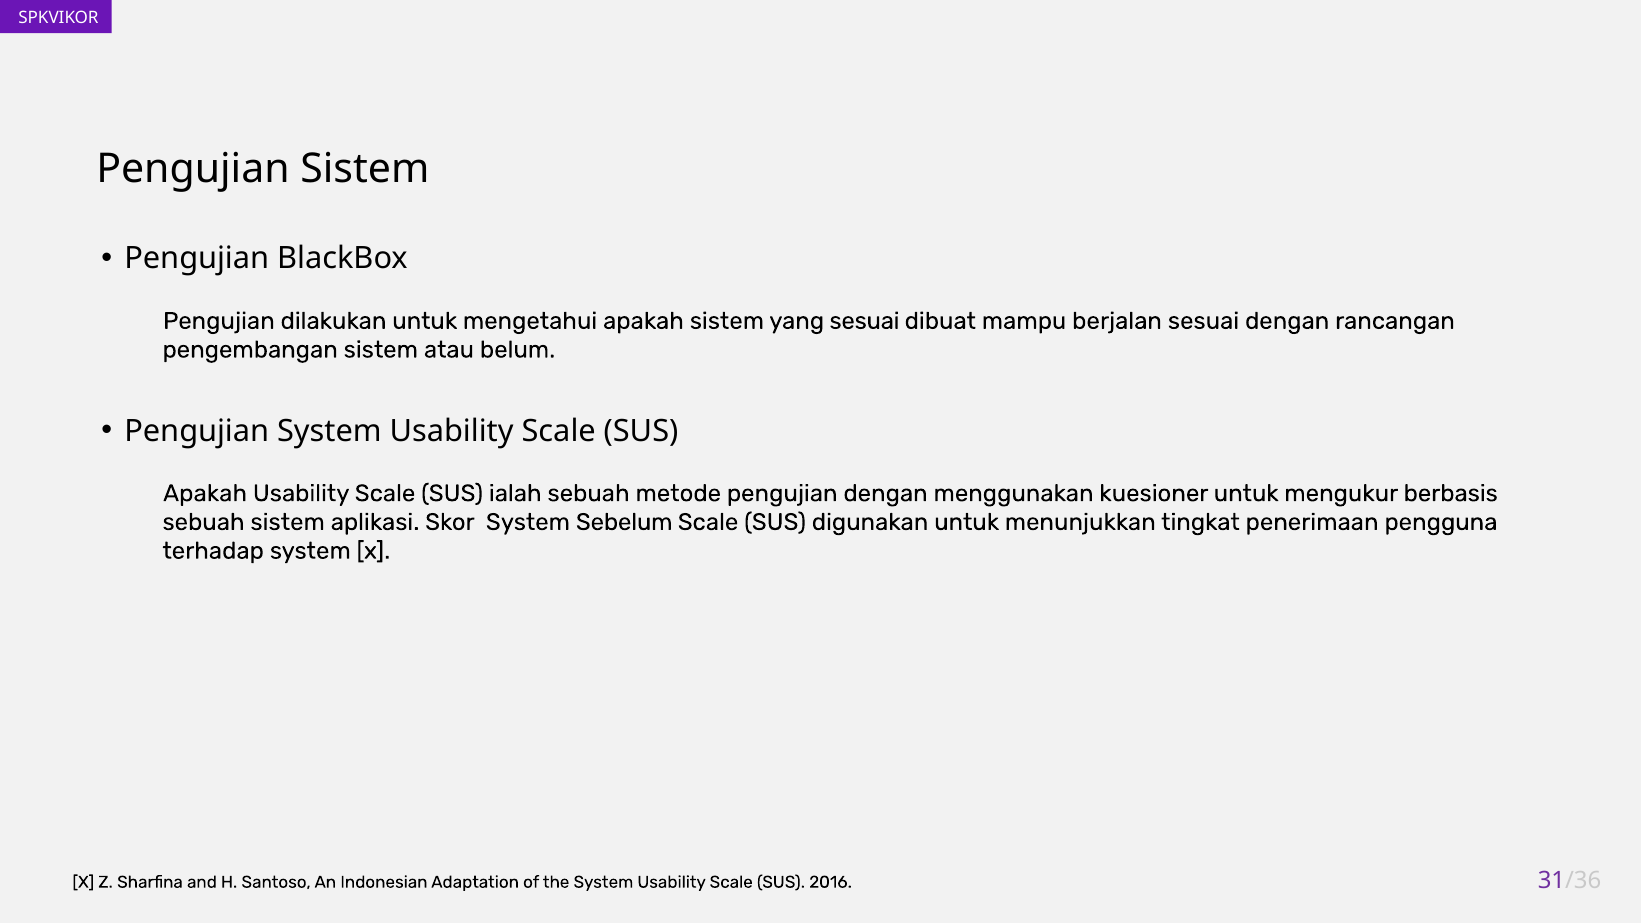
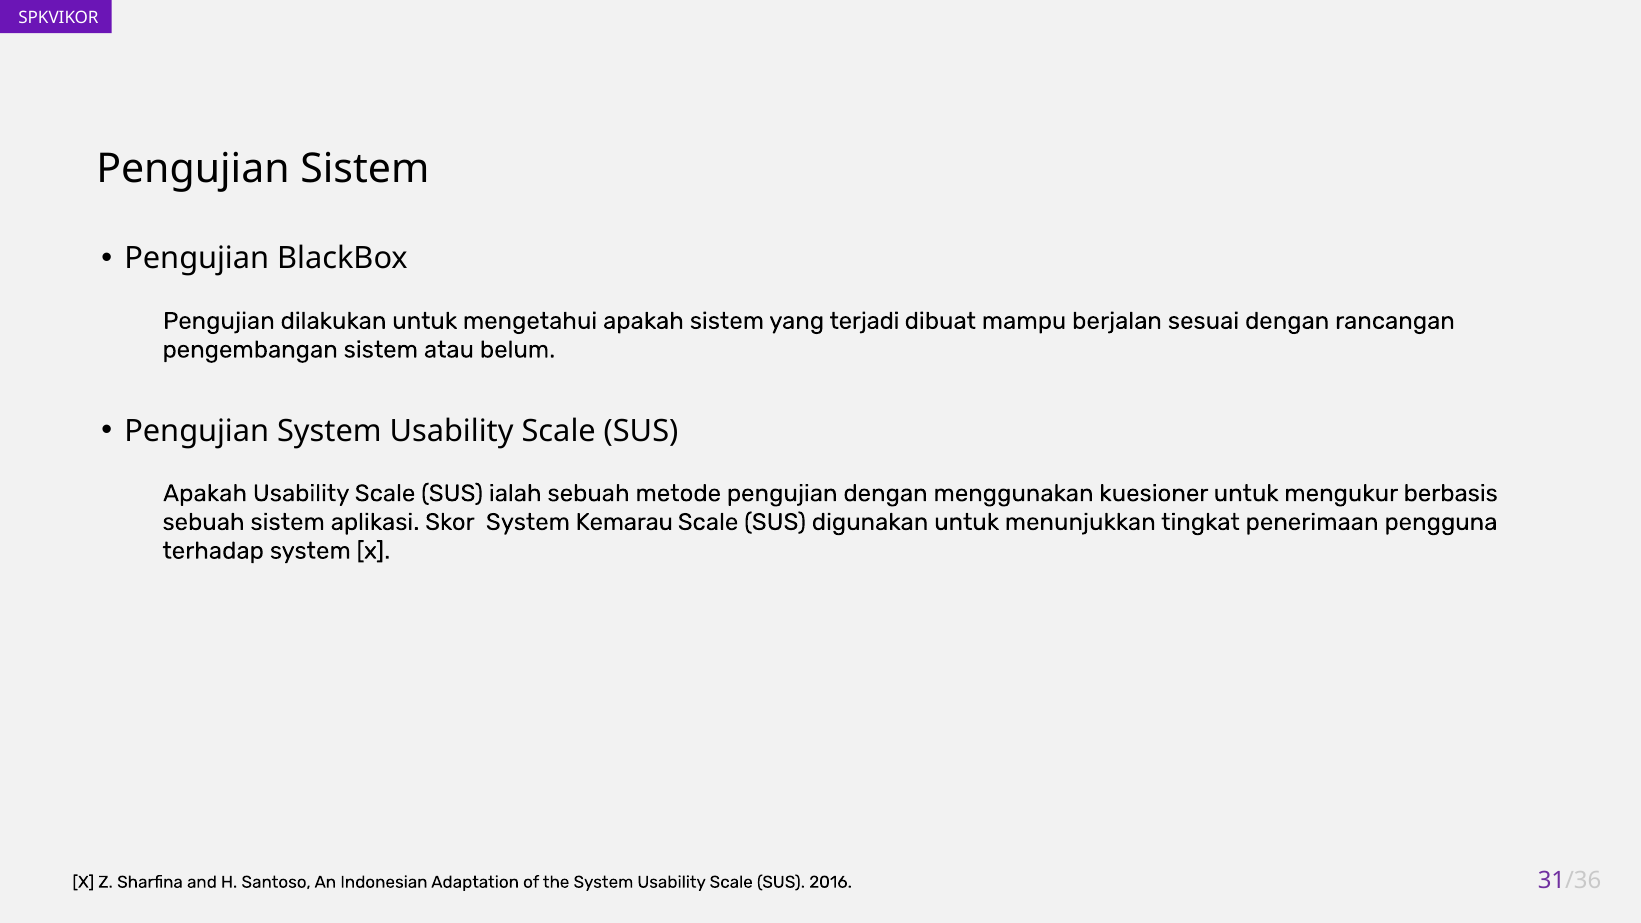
yang sesuai: sesuai -> terjadi (864, 321)
Sebelum: Sebelum -> Kemarau (624, 522)
